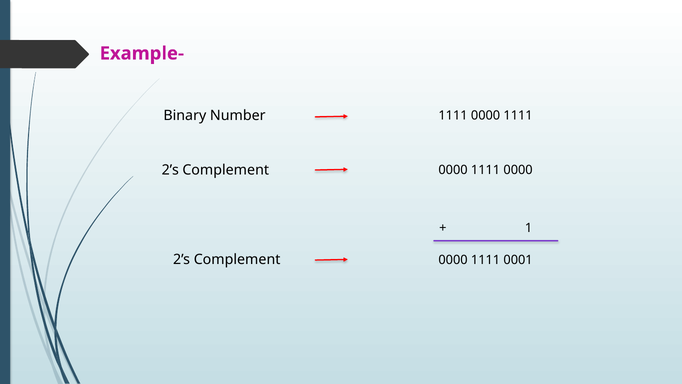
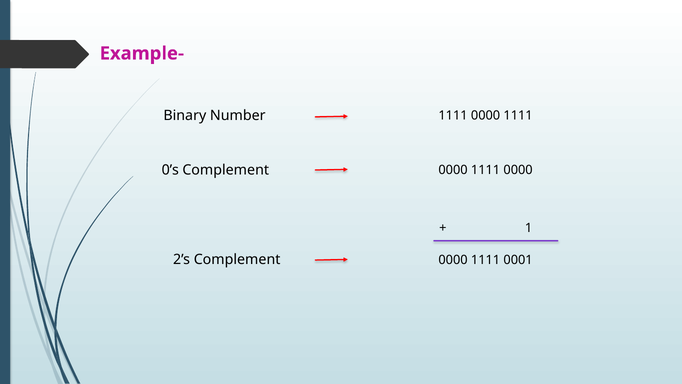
2’s: 2’s -> 0’s (170, 170)
